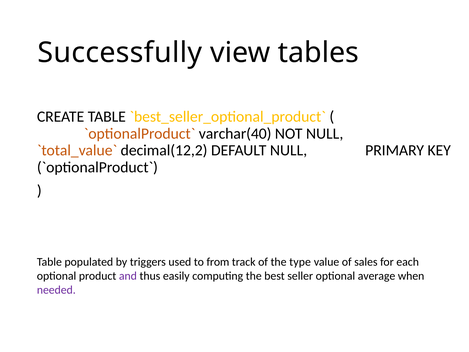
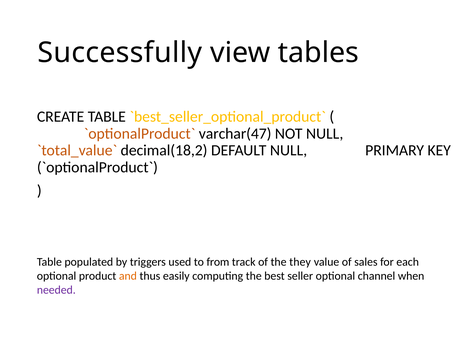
varchar(40: varchar(40 -> varchar(47 (235, 133)
decimal(12,2: decimal(12,2 -> decimal(18,2 (164, 150)
type: type -> they (300, 262)
and colour: purple -> orange (128, 276)
average: average -> channel (377, 276)
